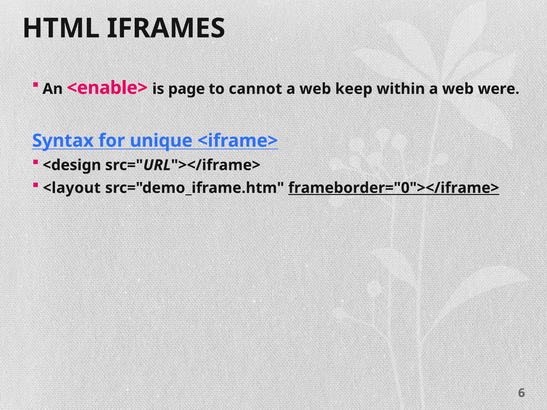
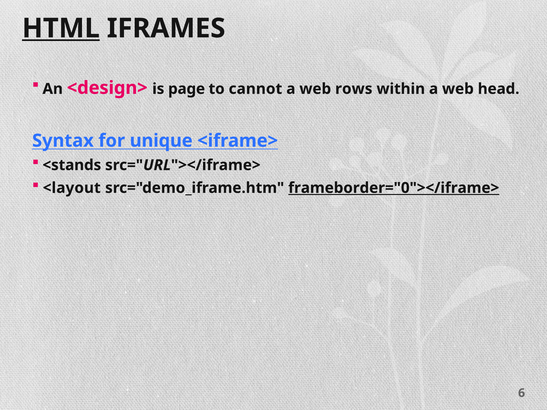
HTML underline: none -> present (61, 28)
<enable>: <enable> -> <design> (107, 88)
keep: keep -> rows (354, 89)
were: were -> head (499, 89)
<design: <design -> <stands (72, 165)
